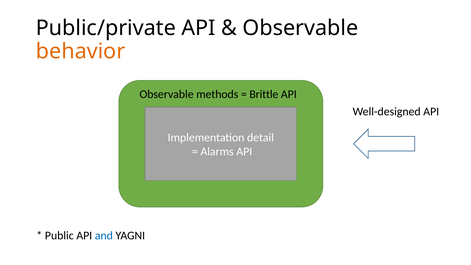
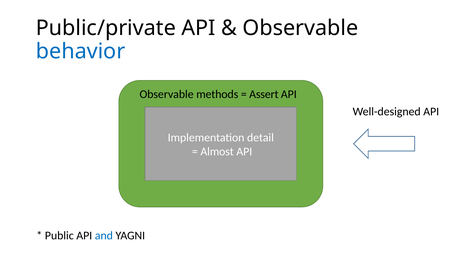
behavior colour: orange -> blue (81, 51)
Brittle: Brittle -> Assert (264, 94)
Alarms: Alarms -> Almost (217, 152)
